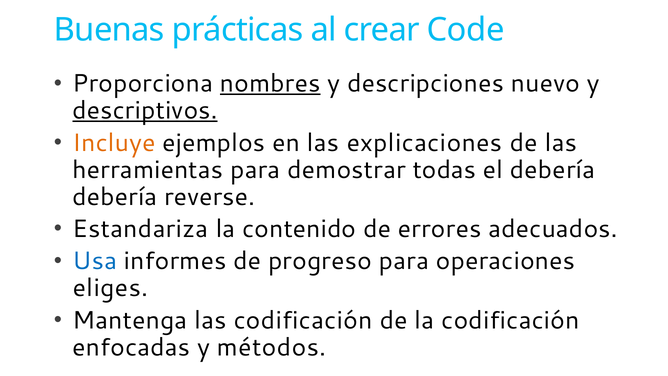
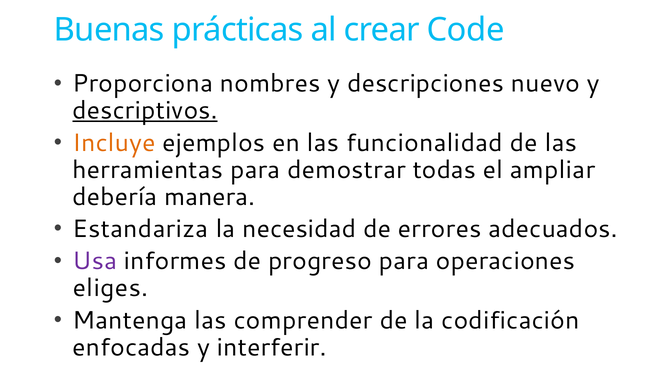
nombres underline: present -> none (270, 84)
explicaciones: explicaciones -> funcionalidad (425, 143)
el debería: debería -> ampliar (553, 170)
reverse: reverse -> manera (210, 197)
contenido: contenido -> necesidad (299, 229)
Usa colour: blue -> purple (95, 261)
las codificación: codificación -> comprender (303, 320)
métodos: métodos -> interferir (272, 347)
